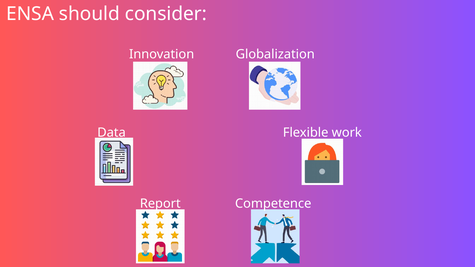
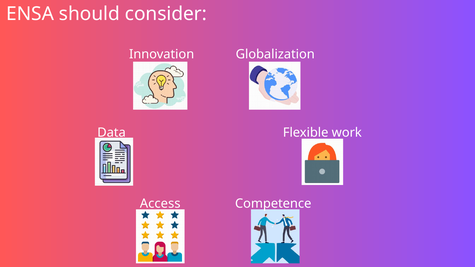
Report: Report -> Access (160, 204)
